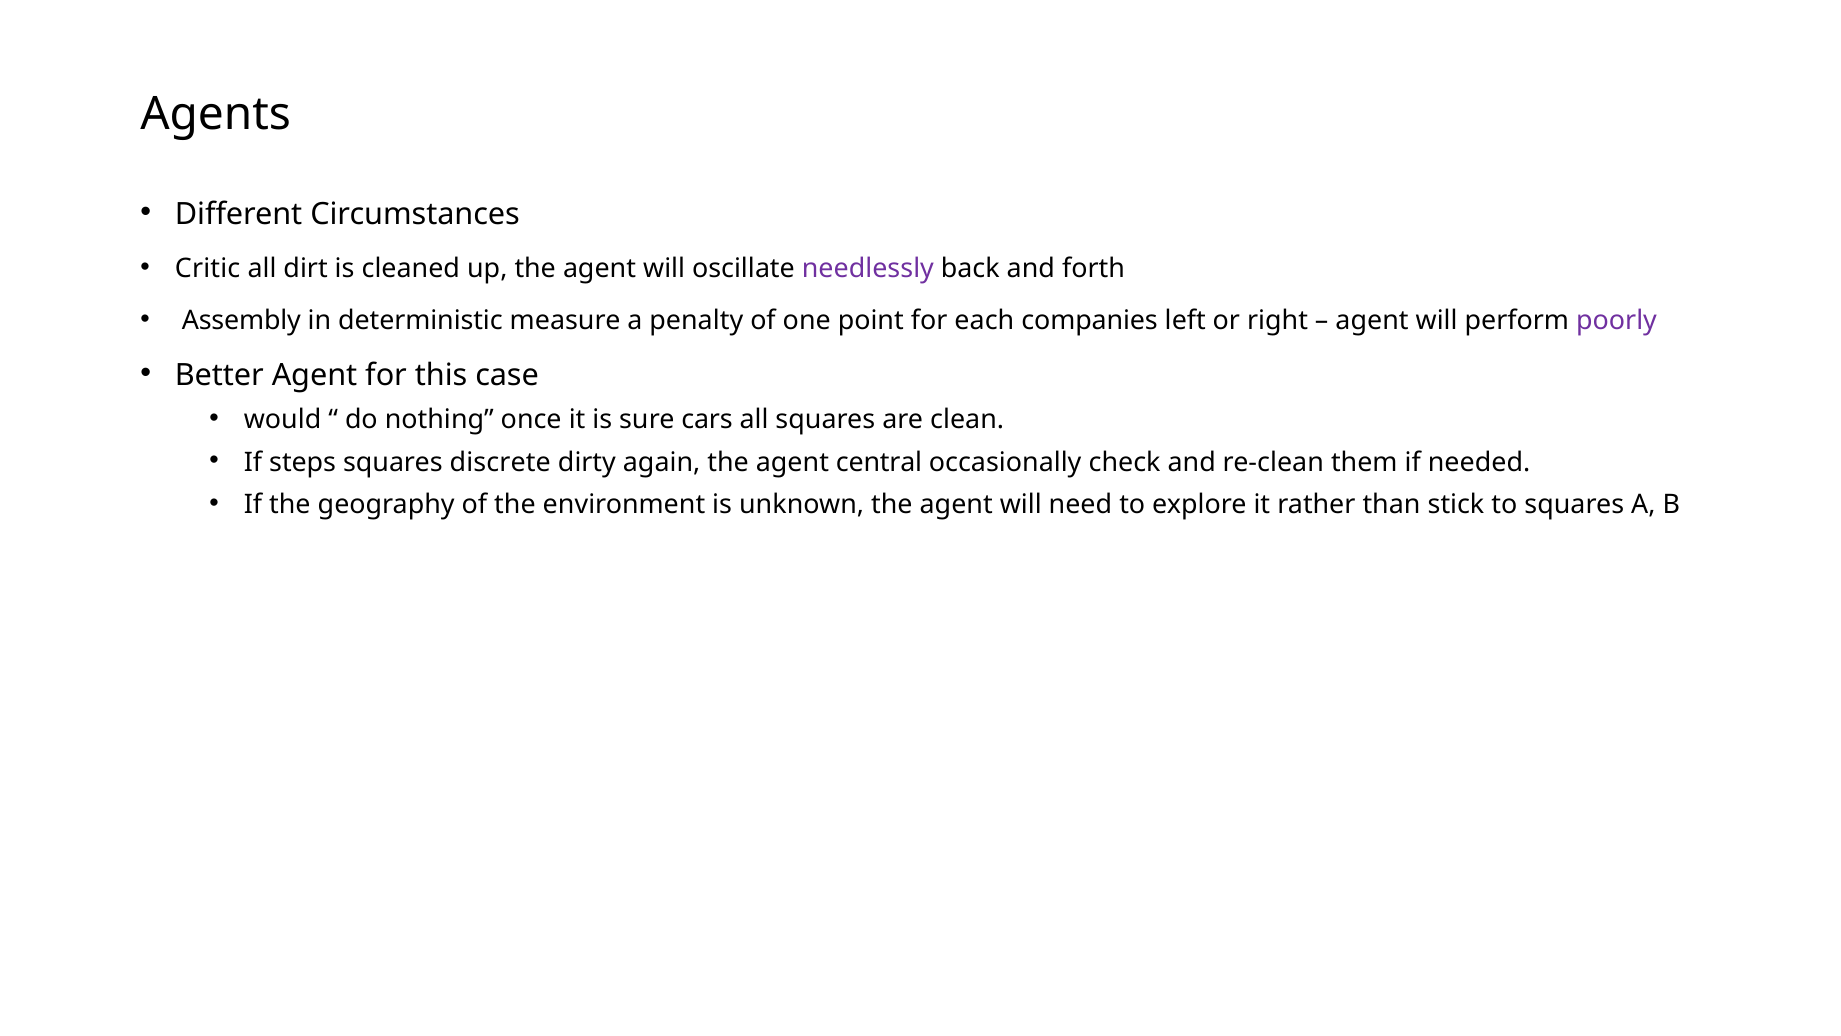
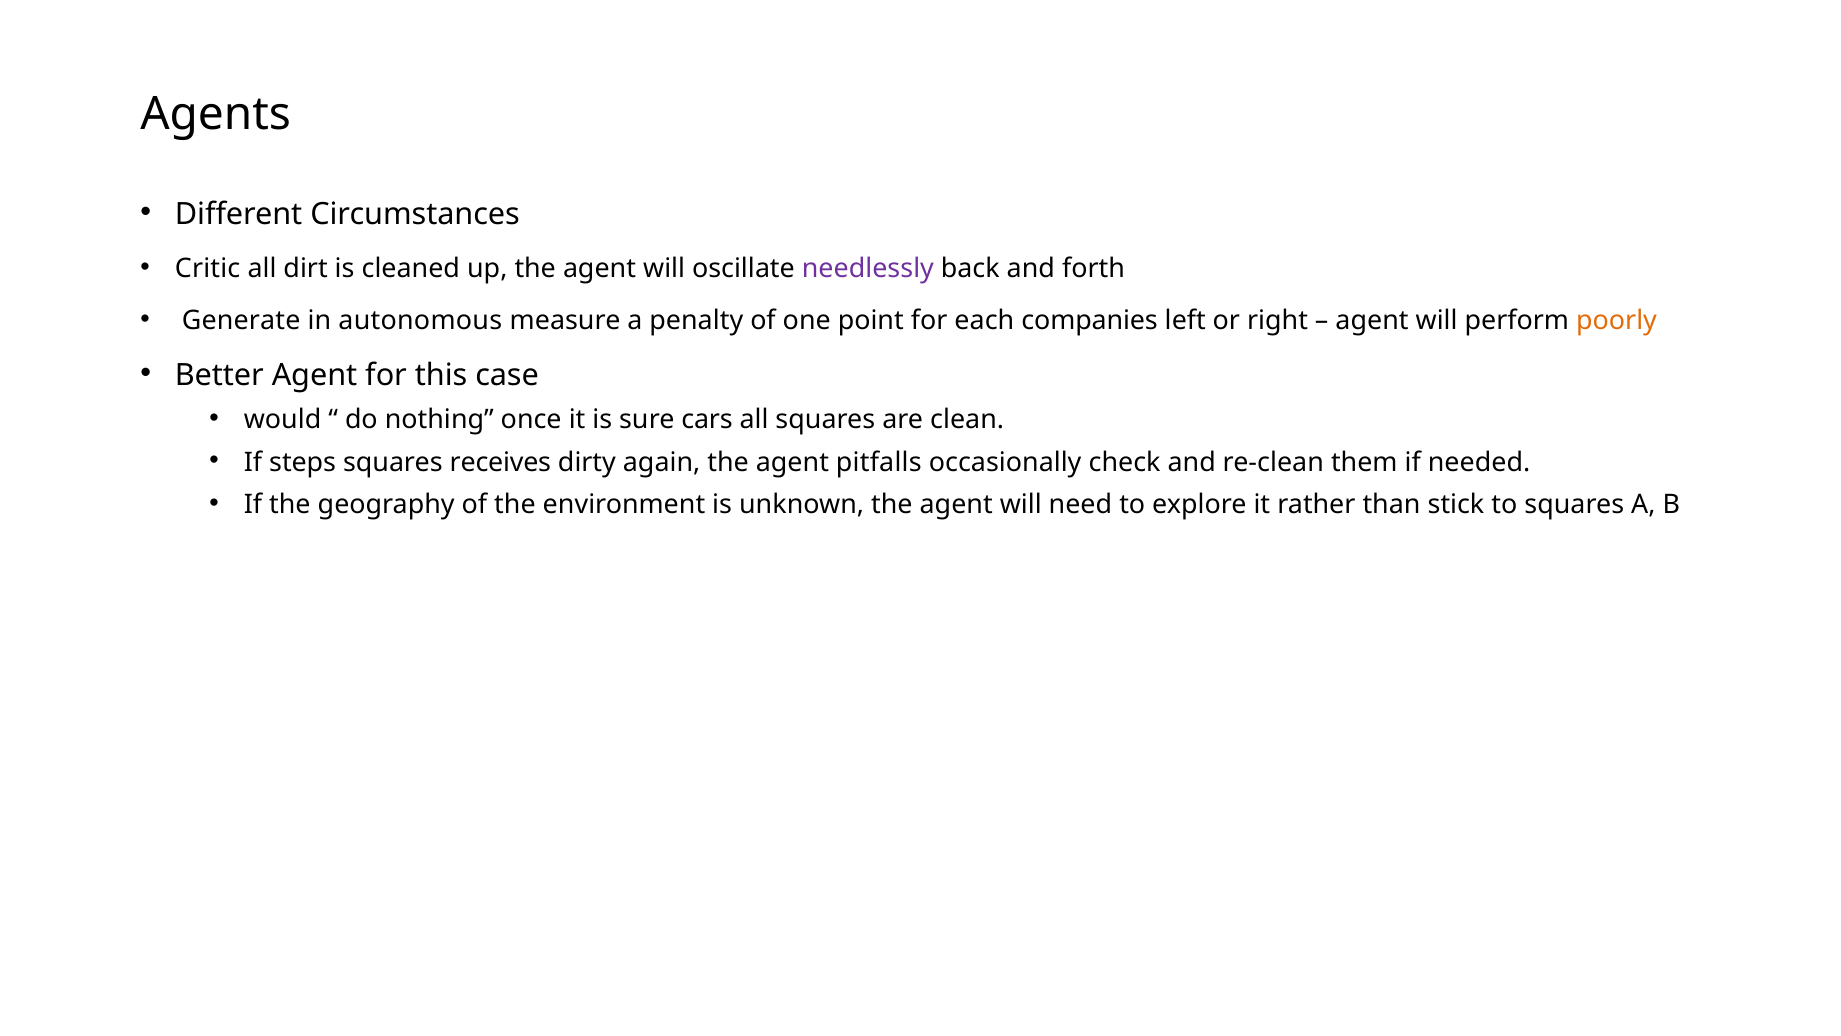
Assembly: Assembly -> Generate (241, 321)
deterministic: deterministic -> autonomous (420, 321)
poorly colour: purple -> orange (1617, 321)
discrete: discrete -> receives (500, 462)
central: central -> pitfalls (879, 462)
